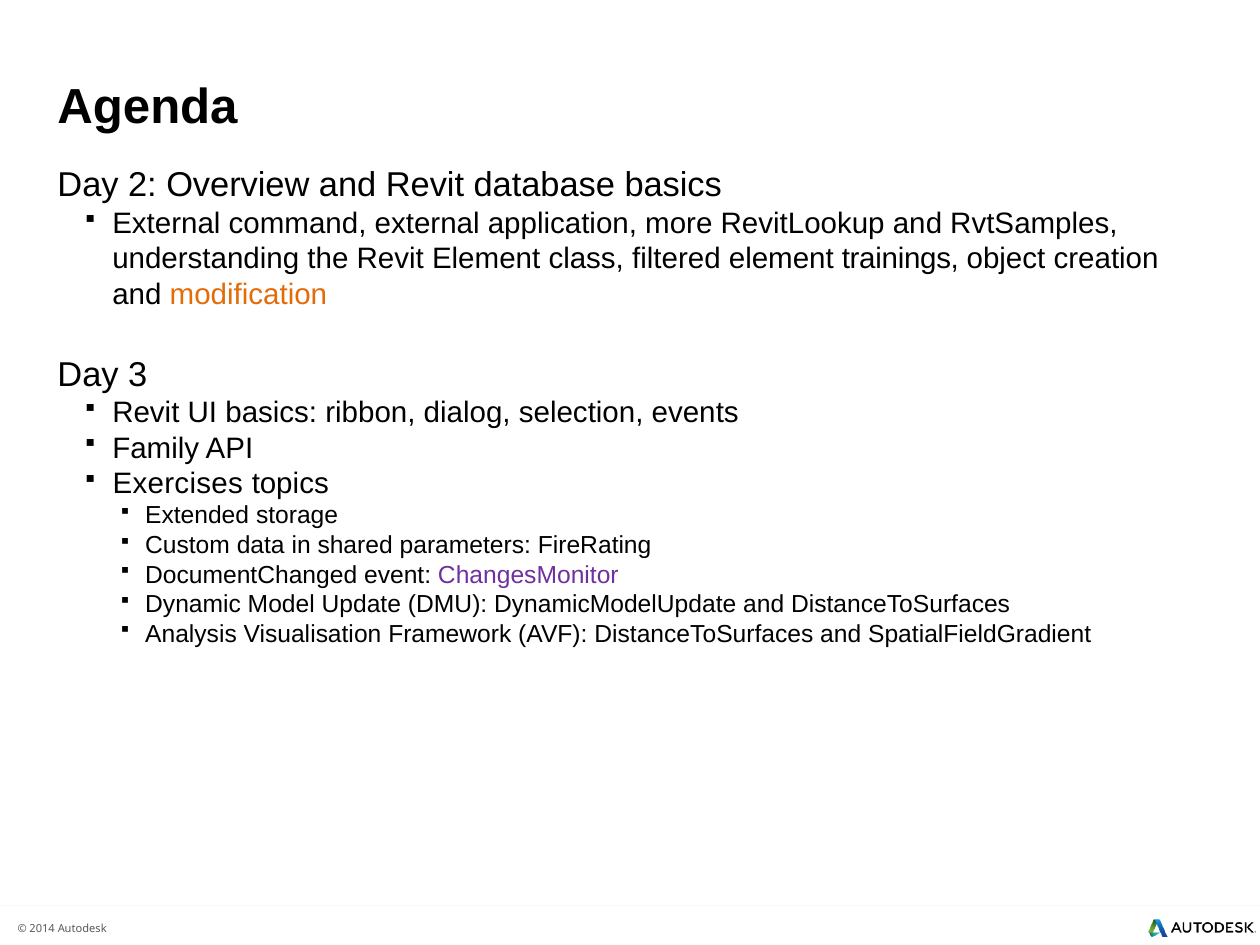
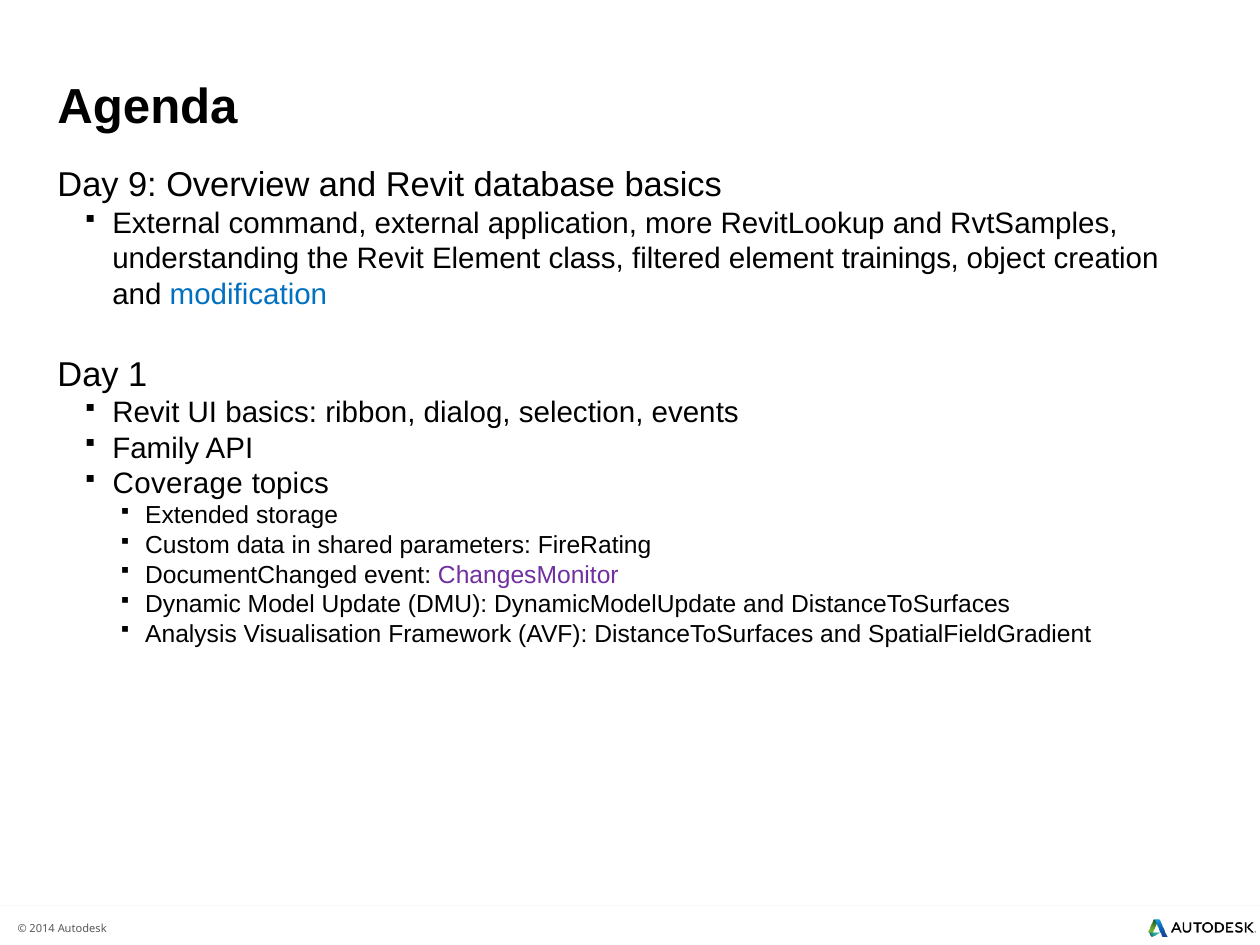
2: 2 -> 9 (142, 186)
modification colour: orange -> blue (248, 294)
3: 3 -> 1 (138, 375)
Exercises: Exercises -> Coverage (178, 484)
